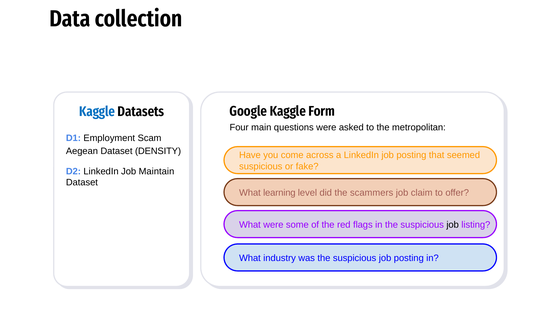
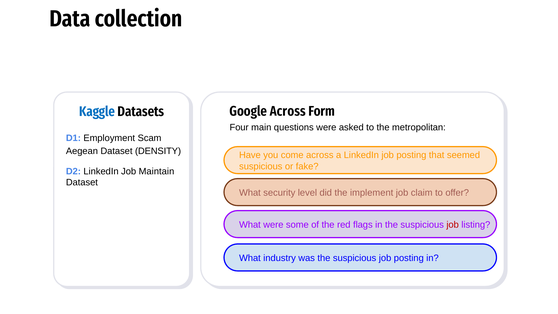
Google Kaggle: Kaggle -> Across (288, 111)
learning: learning -> security (279, 193)
scammers: scammers -> implement (372, 193)
job colour: black -> red (453, 225)
